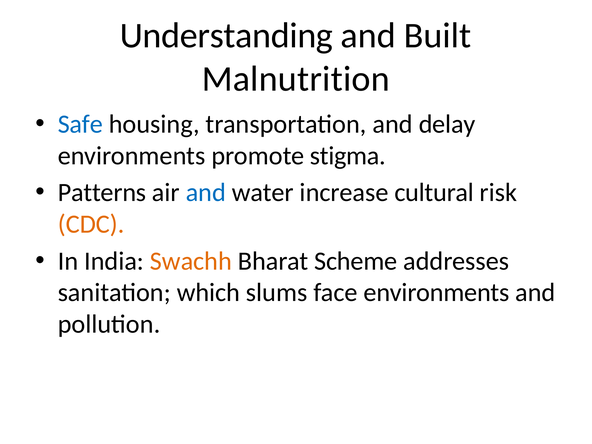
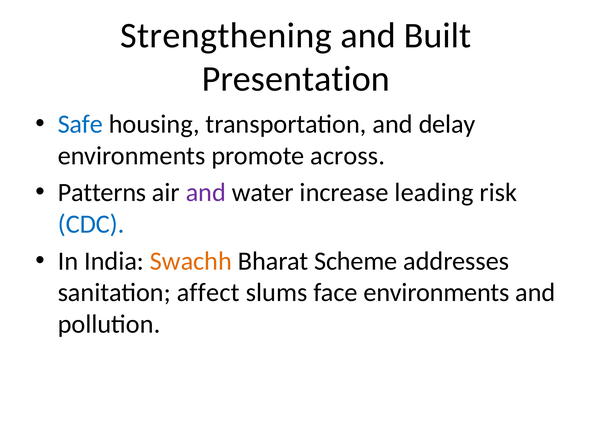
Understanding: Understanding -> Strengthening (226, 36)
Malnutrition: Malnutrition -> Presentation (296, 79)
stigma: stigma -> across (348, 156)
and colour: blue -> purple (206, 193)
cultural: cultural -> leading (434, 193)
CDC colour: orange -> blue (91, 224)
which: which -> affect (208, 293)
